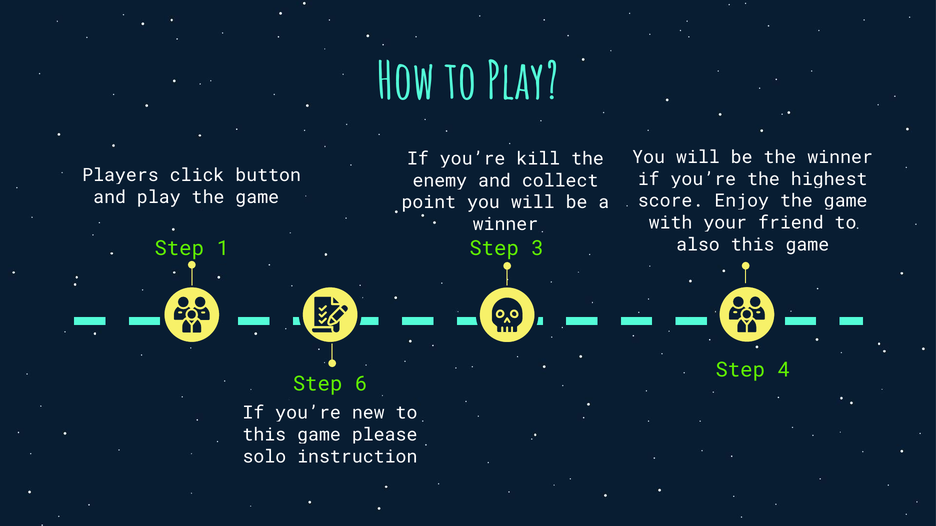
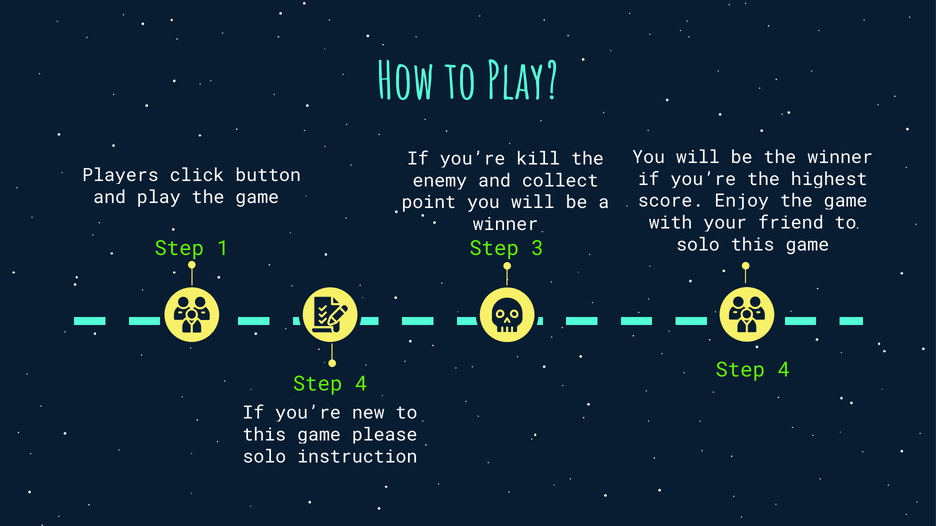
also: also -> solo (698, 245)
6: 6 -> 4 (361, 384)
